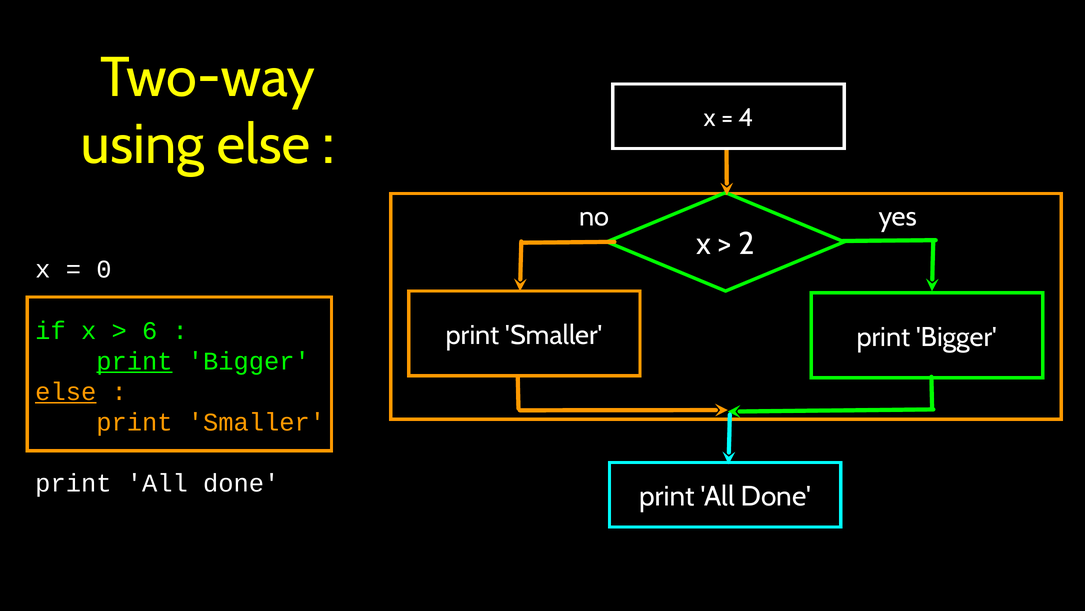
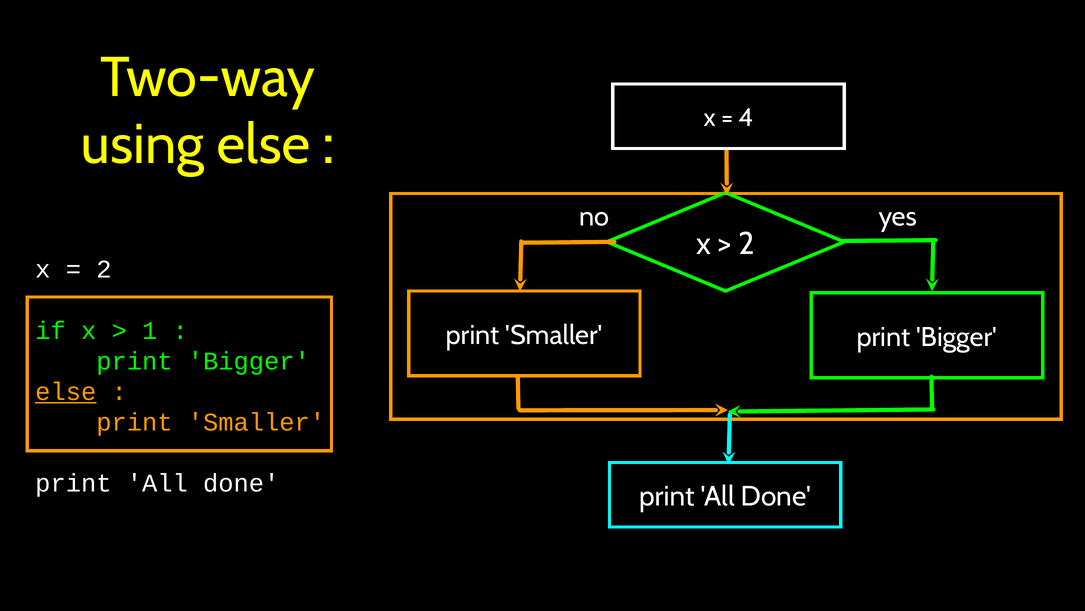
0: 0 -> 2 (104, 269)
6: 6 -> 1 (150, 330)
print underline: present -> none (134, 361)
